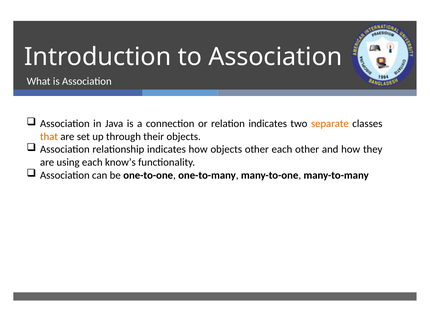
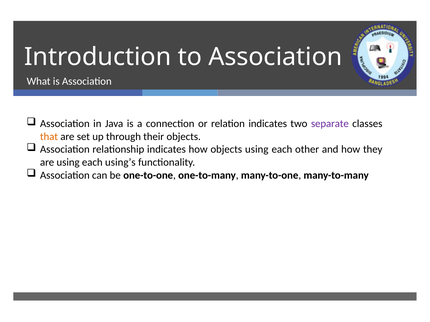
separate colour: orange -> purple (330, 124)
objects other: other -> using (257, 150)
know’s: know’s -> using’s (120, 163)
